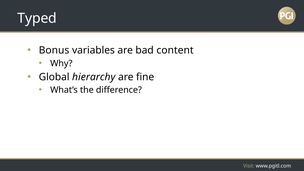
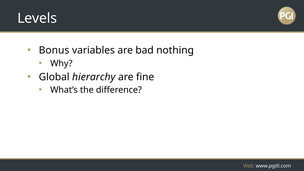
Typed: Typed -> Levels (37, 18)
content: content -> nothing (175, 50)
